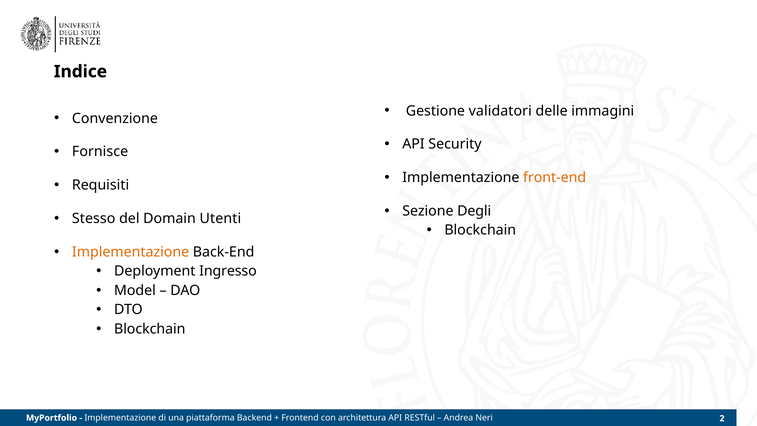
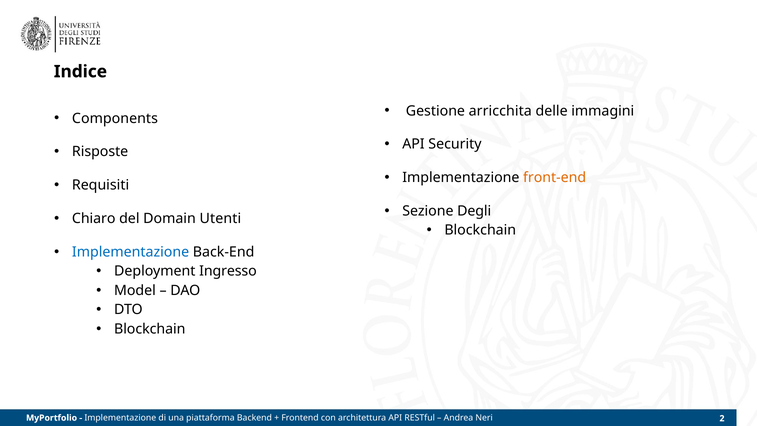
validatori: validatori -> arricchita (500, 111)
Convenzione: Convenzione -> Components (115, 118)
Fornisce: Fornisce -> Risposte (100, 152)
Stesso: Stesso -> Chiaro (94, 219)
Implementazione colour: orange -> blue (131, 252)
